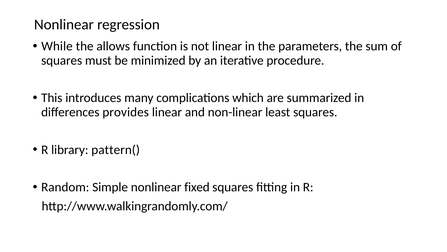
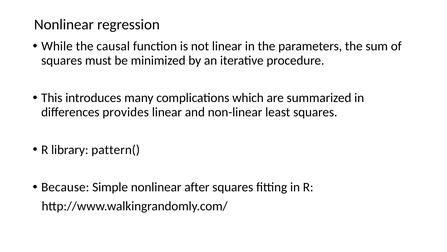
allows: allows -> causal (113, 46)
Random: Random -> Because (65, 187)
fixed: fixed -> after (197, 187)
